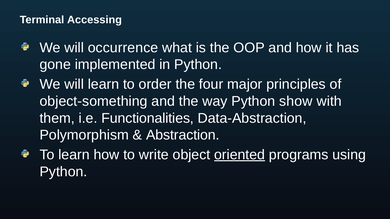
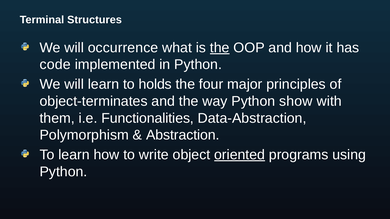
Accessing: Accessing -> Structures (95, 20)
the underline: none -> present (220, 48)
gone: gone -> code (55, 65)
order: order -> holds (155, 84)
object-something: object-something -> object-terminates (94, 101)
